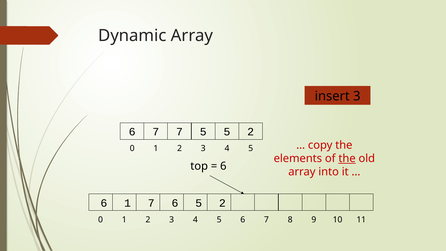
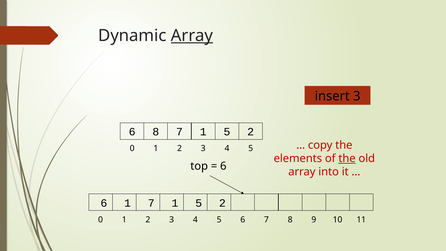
Array underline: none -> present (192, 36)
7: 7 -> 8 (156, 132)
5: 5 -> 1 (203, 132)
1 7 6: 6 -> 1 (175, 203)
